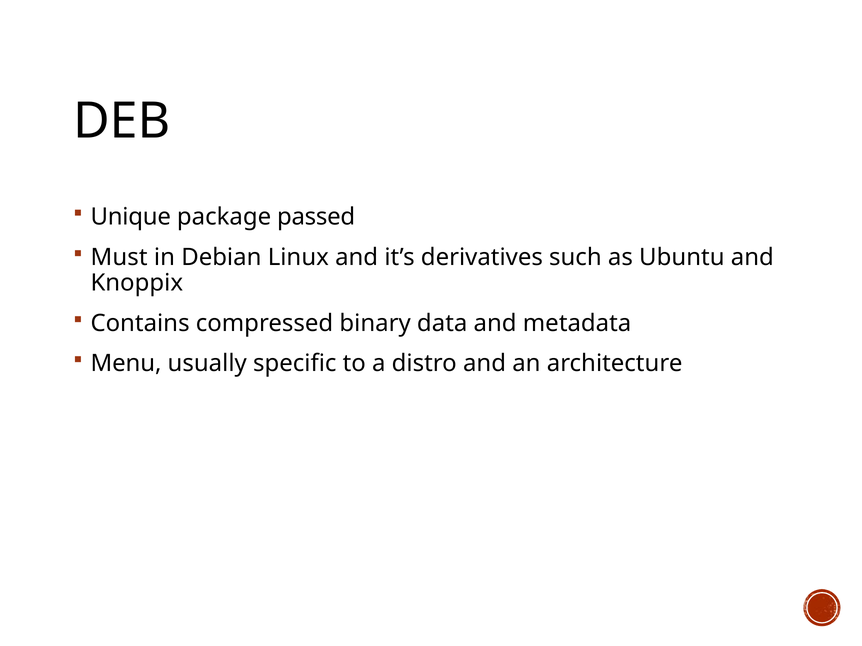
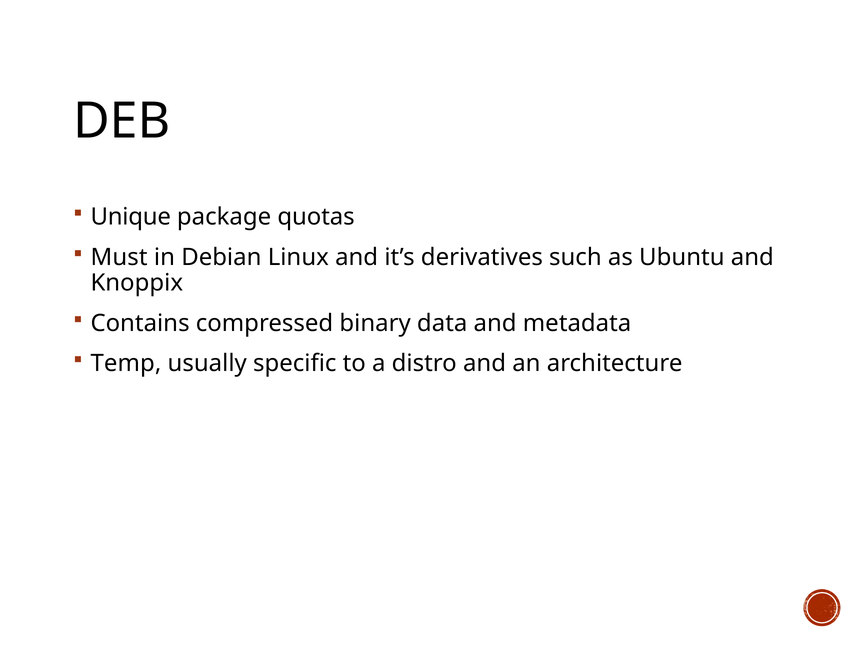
passed: passed -> quotas (316, 217)
Menu: Menu -> Temp (126, 364)
